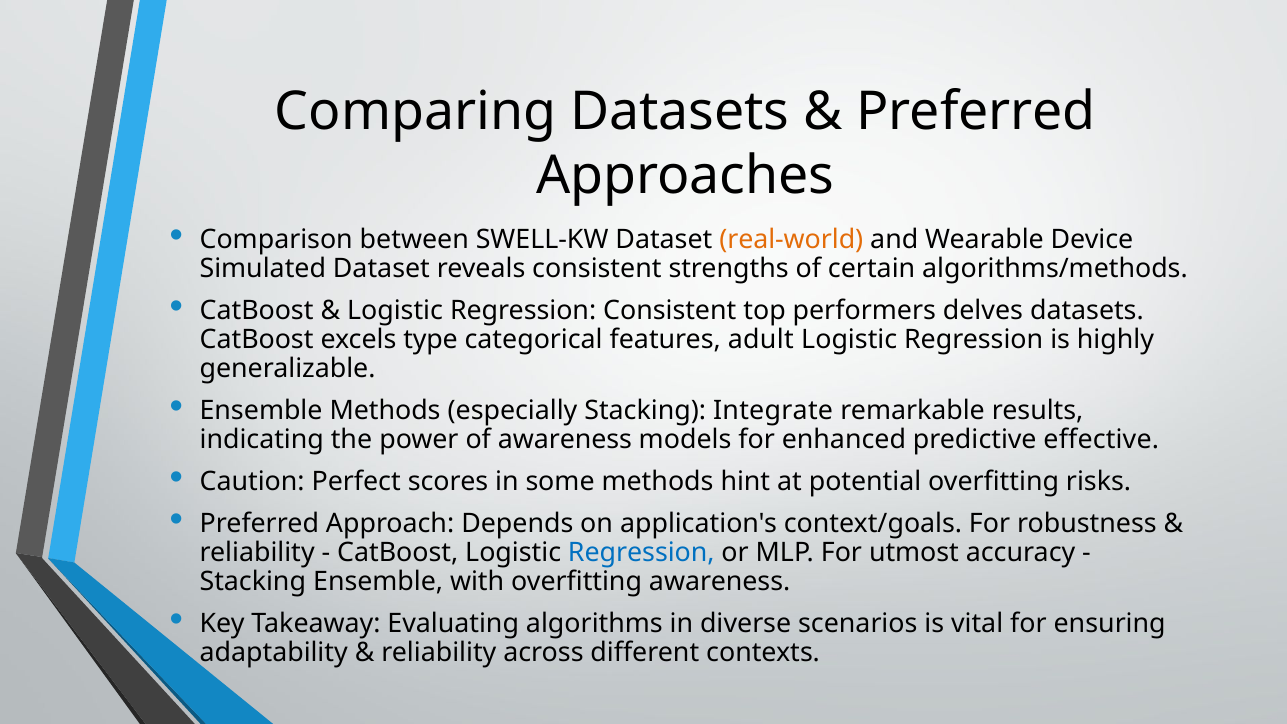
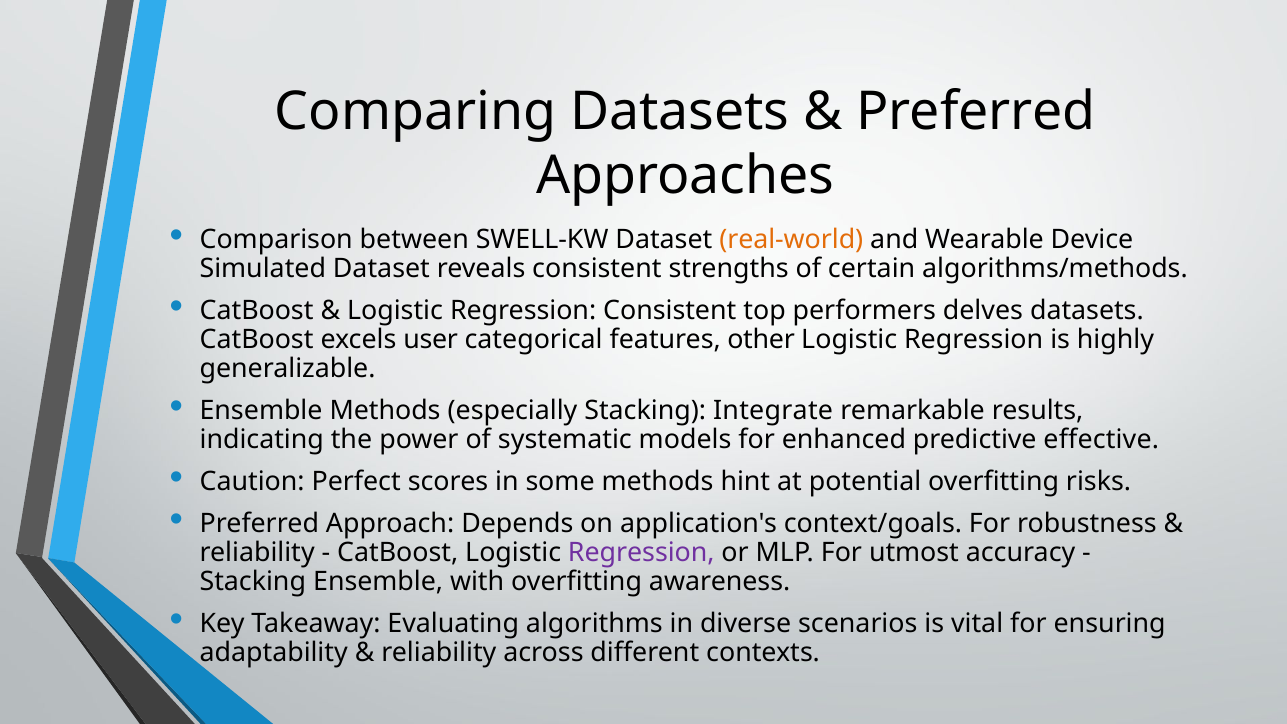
type: type -> user (431, 339)
adult: adult -> other (761, 339)
of awareness: awareness -> systematic (565, 439)
Regression colour: blue -> purple (641, 552)
